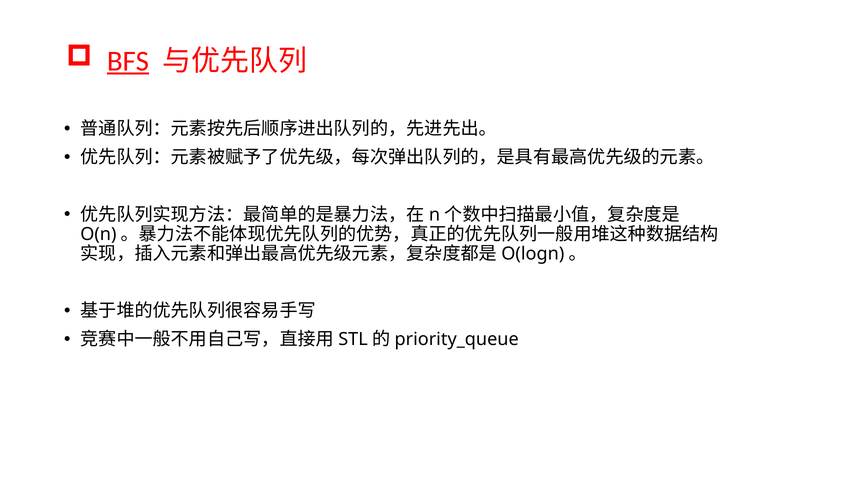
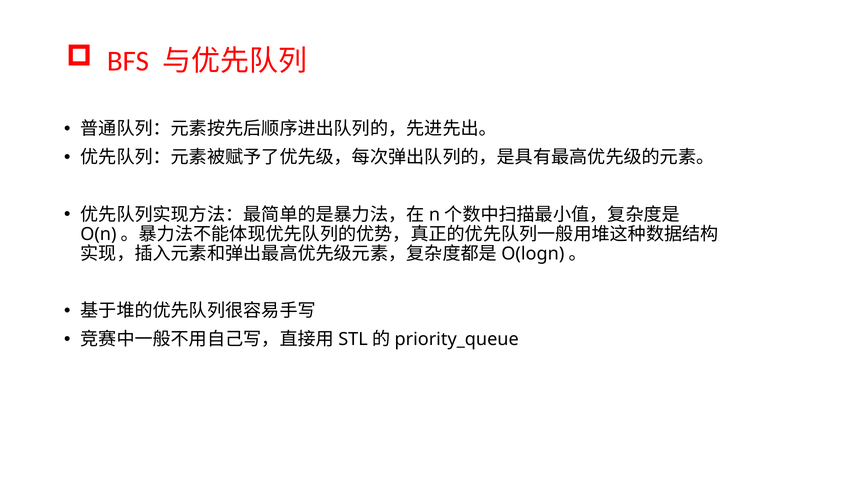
BFS underline: present -> none (128, 61)
